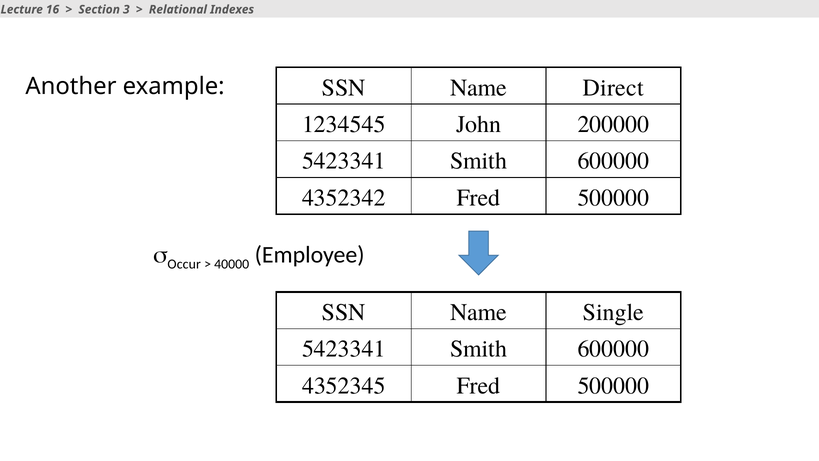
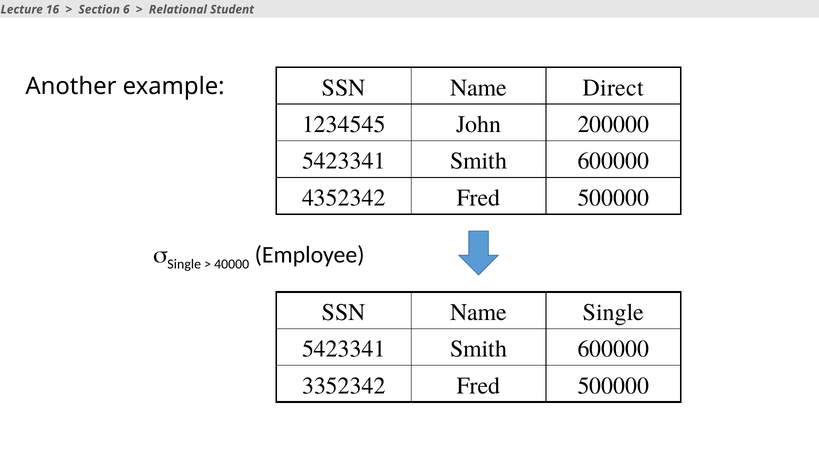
3: 3 -> 6 (126, 10)
Indexes: Indexes -> Student (232, 10)
Occur: Occur -> Single (184, 264)
4352345: 4352345 -> 3352342 (344, 385)
